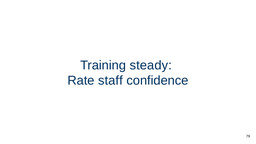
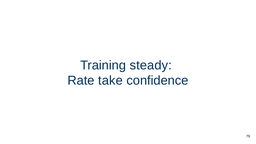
staff: staff -> take (110, 81)
